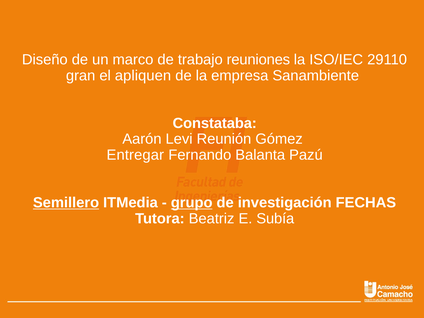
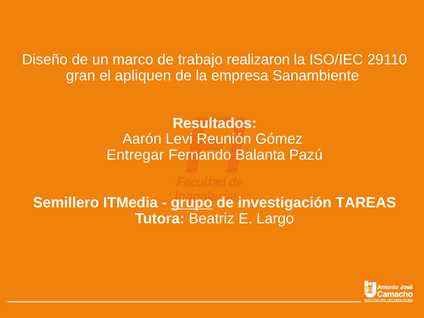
reuniones: reuniones -> realizaron (258, 60)
Constataba: Constataba -> Resultados (215, 123)
Semillero underline: present -> none (66, 203)
FECHAS: FECHAS -> TAREAS (366, 203)
Subía: Subía -> Largo (275, 219)
